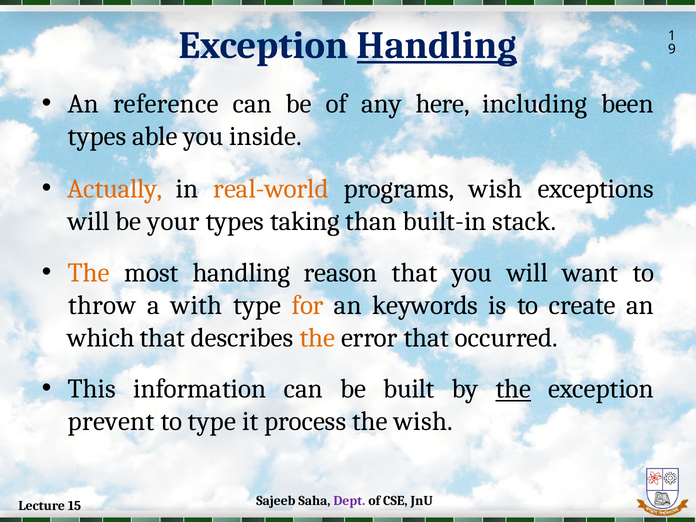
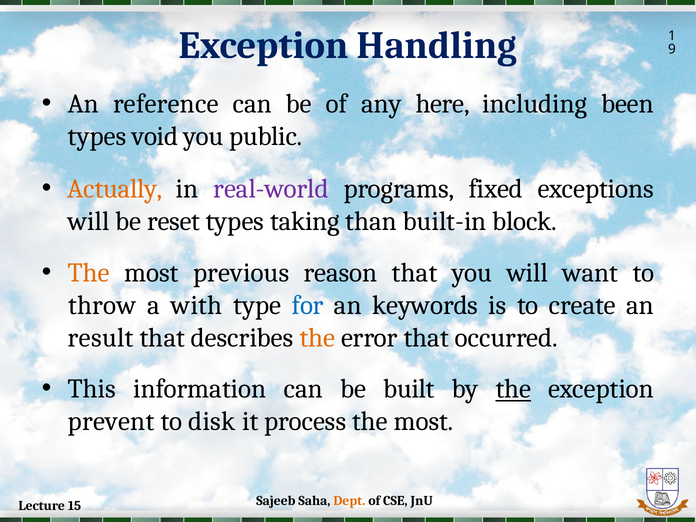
Handling underline: present -> none (437, 46)
able: able -> void (155, 136)
inside: inside -> public (266, 136)
real-world colour: orange -> purple (271, 189)
programs wish: wish -> fixed (496, 189)
your: your -> reset (174, 221)
stack: stack -> block (525, 221)
most handling: handling -> previous (241, 273)
for colour: orange -> blue (308, 305)
which: which -> result (101, 338)
to type: type -> disk (212, 421)
process the wish: wish -> most (424, 421)
Dept colour: purple -> orange (349, 501)
